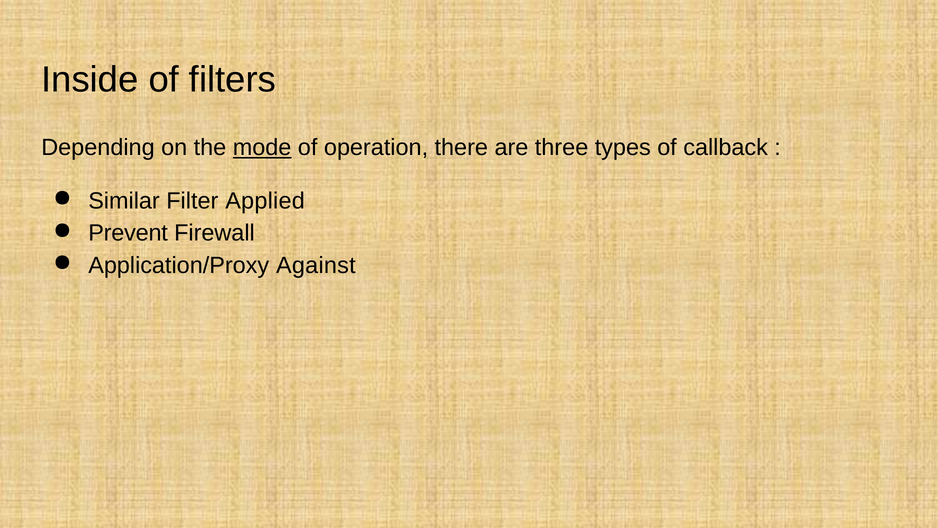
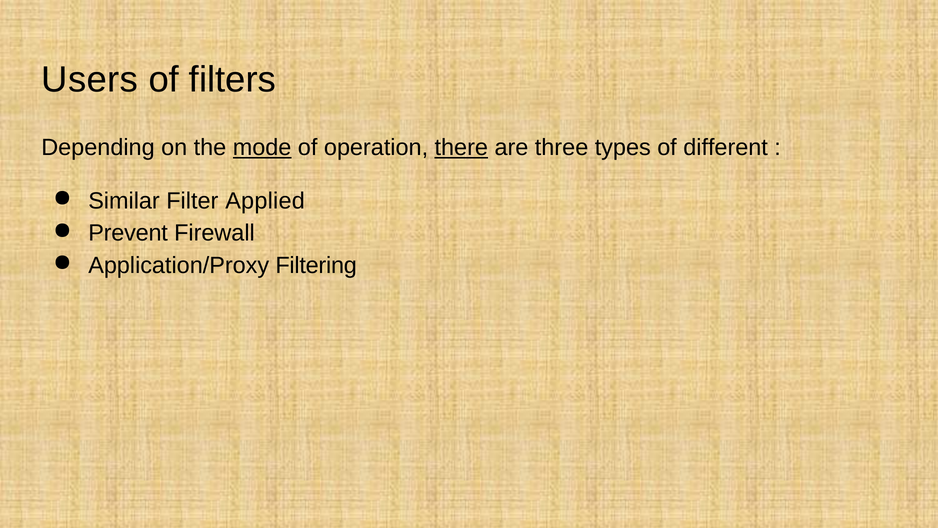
Inside: Inside -> Users (90, 79)
there underline: none -> present (461, 148)
callback: callback -> different (726, 148)
Against: Against -> Filtering (316, 265)
